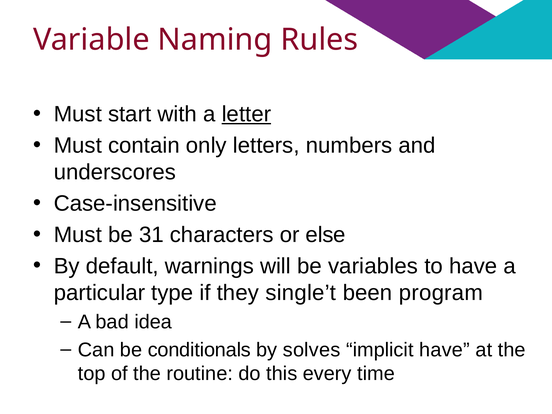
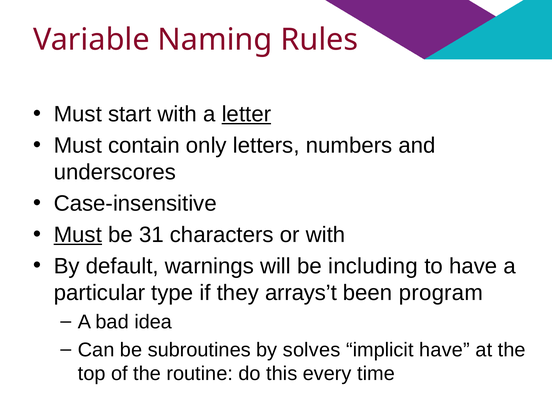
Must underline: none -> present (78, 235)
or else: else -> with (326, 235)
variables: variables -> including (373, 266)
single’t: single’t -> arrays’t (301, 293)
conditionals: conditionals -> subroutines (199, 350)
